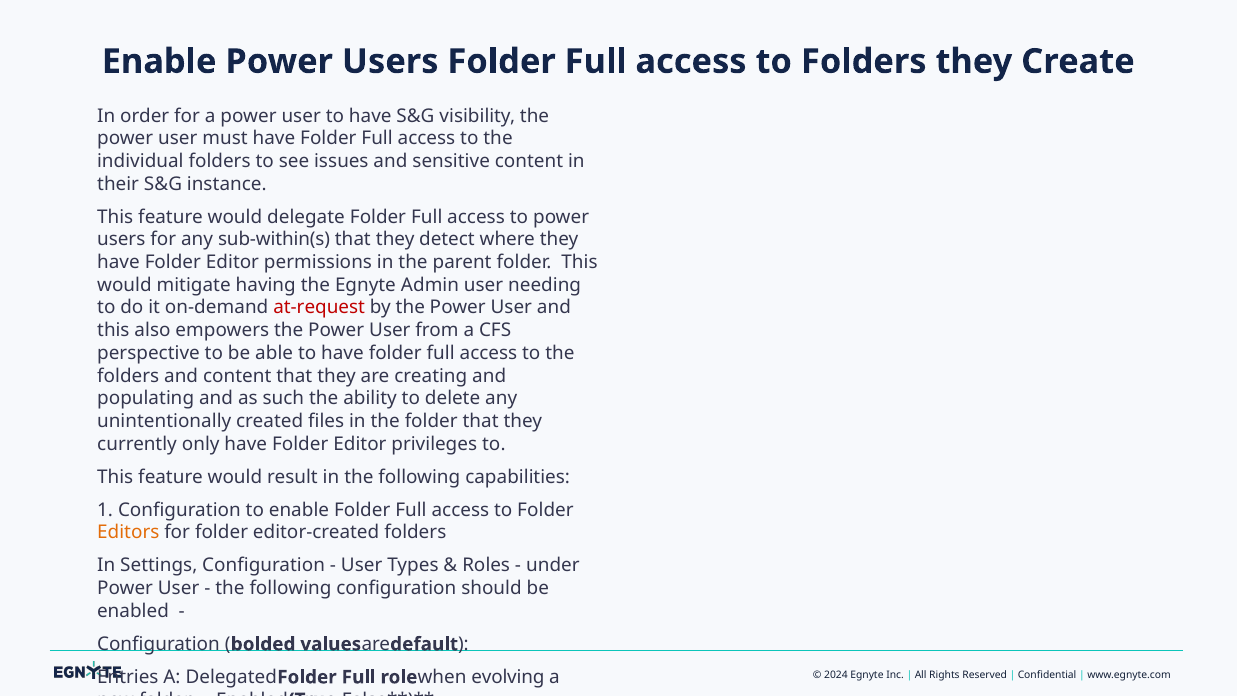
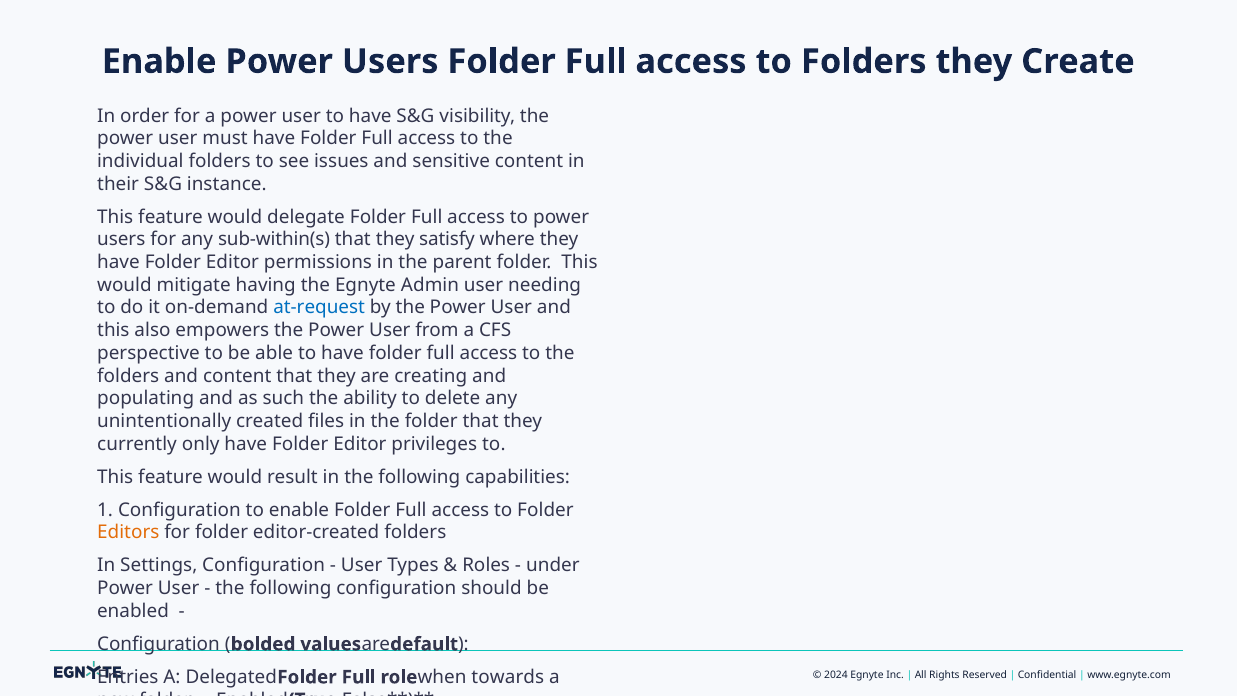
detect: detect -> satisfy (447, 240)
at-request colour: red -> blue (319, 308)
evolving: evolving -> towards (508, 677)
